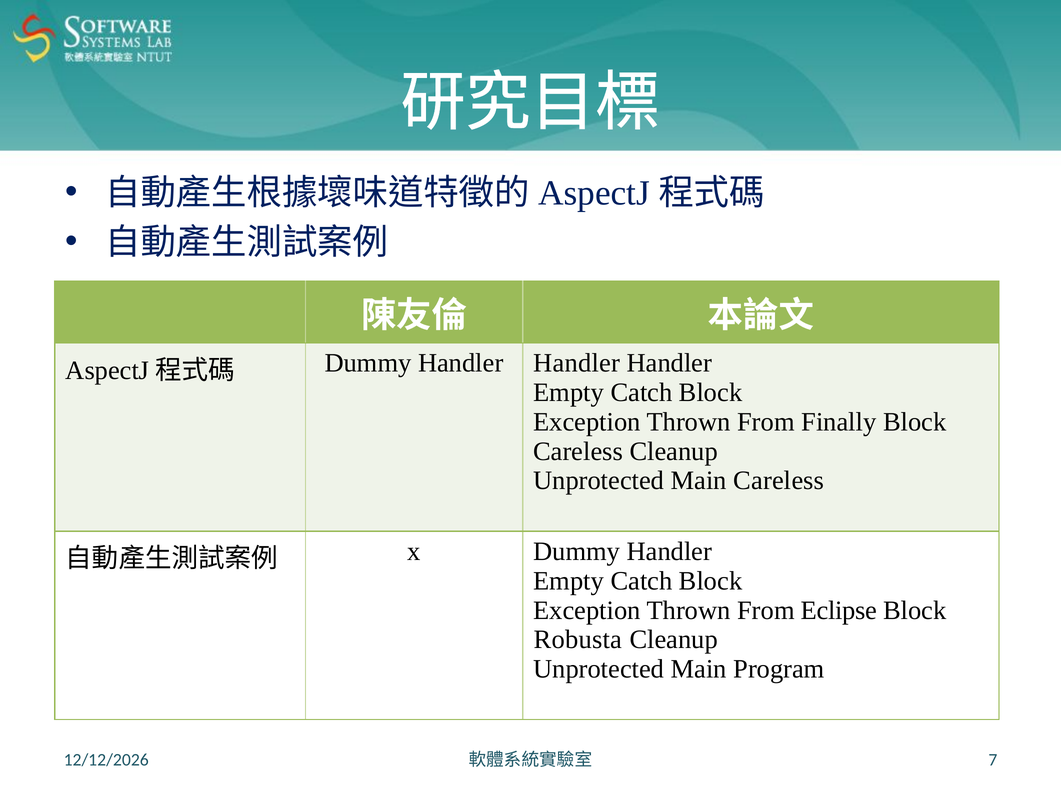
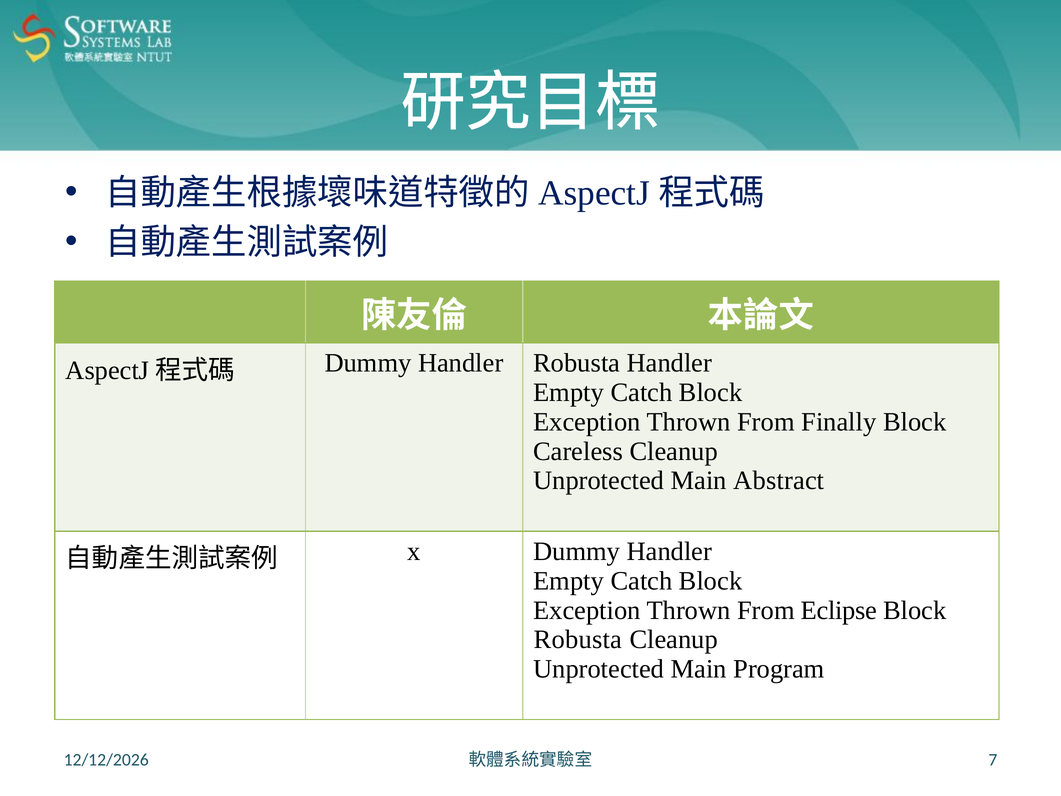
Dummy Handler Handler: Handler -> Robusta (577, 363)
Main Careless: Careless -> Abstract (779, 481)
